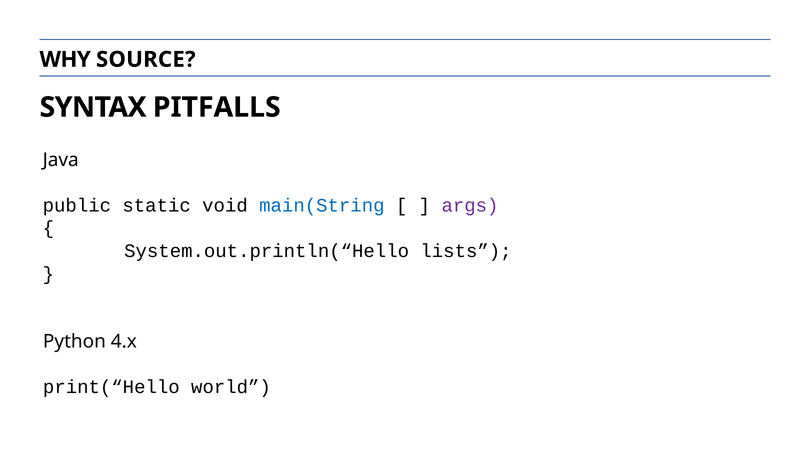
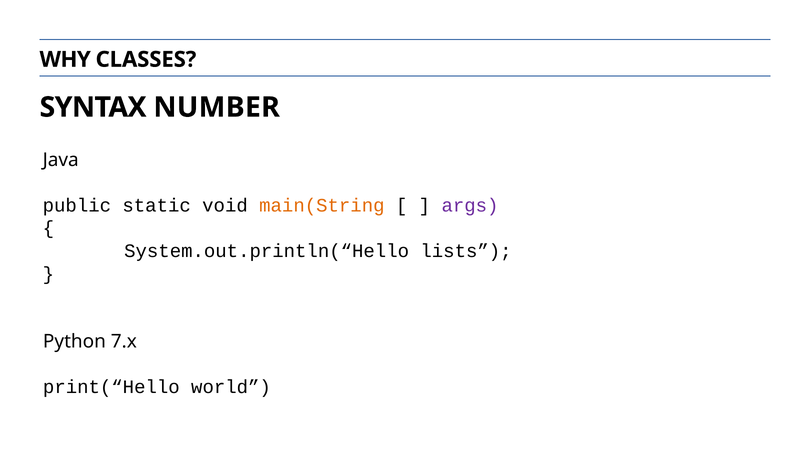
SOURCE: SOURCE -> CLASSES (146, 59)
PITFALLS: PITFALLS -> NUMBER (217, 107)
main(String colour: blue -> orange (322, 205)
4.x: 4.x -> 7.x (124, 342)
